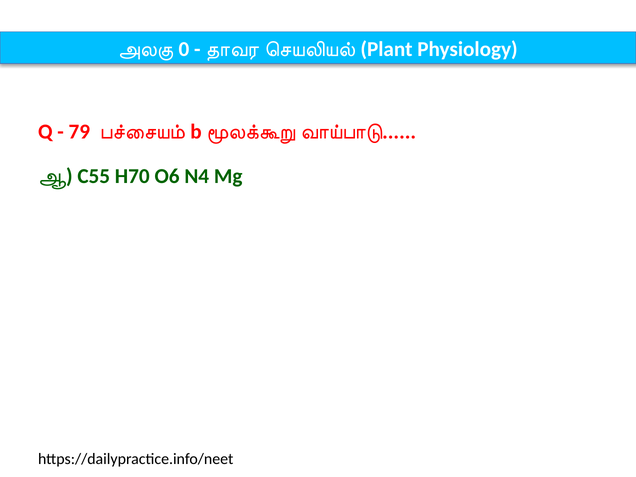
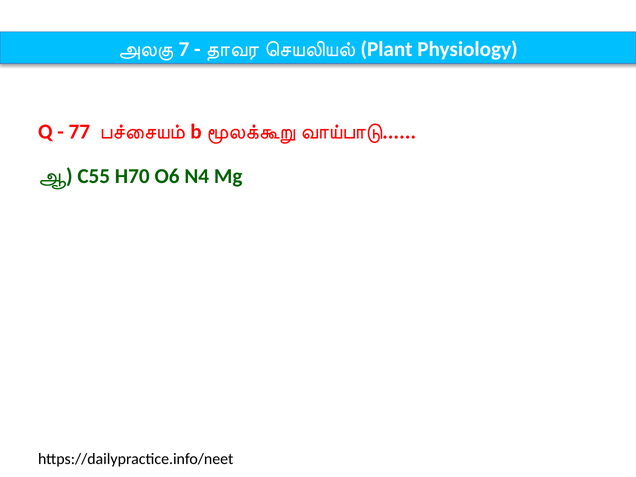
0: 0 -> 7 (184, 49)
79: 79 -> 77 (79, 132)
